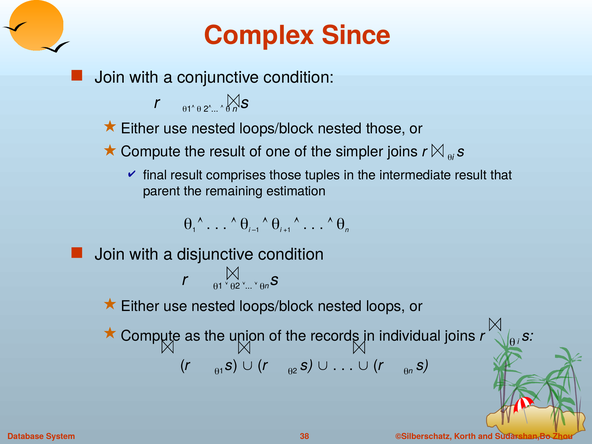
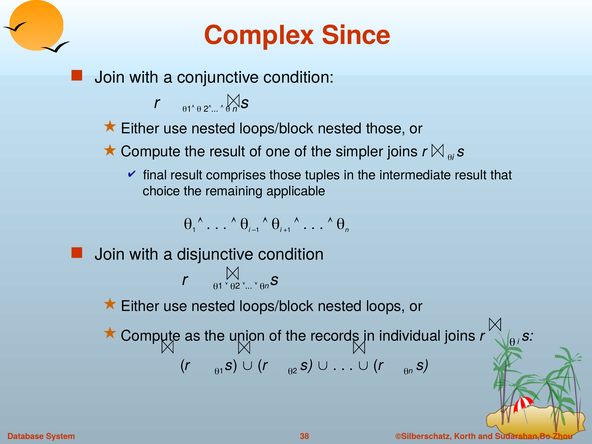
parent: parent -> choice (162, 191)
estimation: estimation -> applicable (296, 191)
